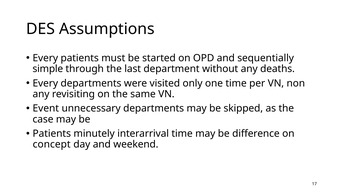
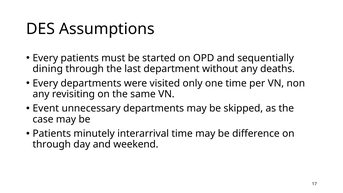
simple: simple -> dining (48, 69)
concept: concept -> through (52, 144)
